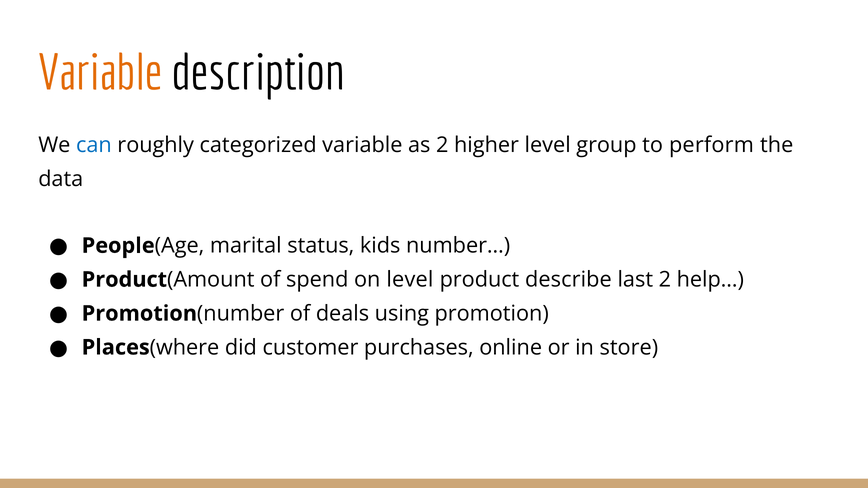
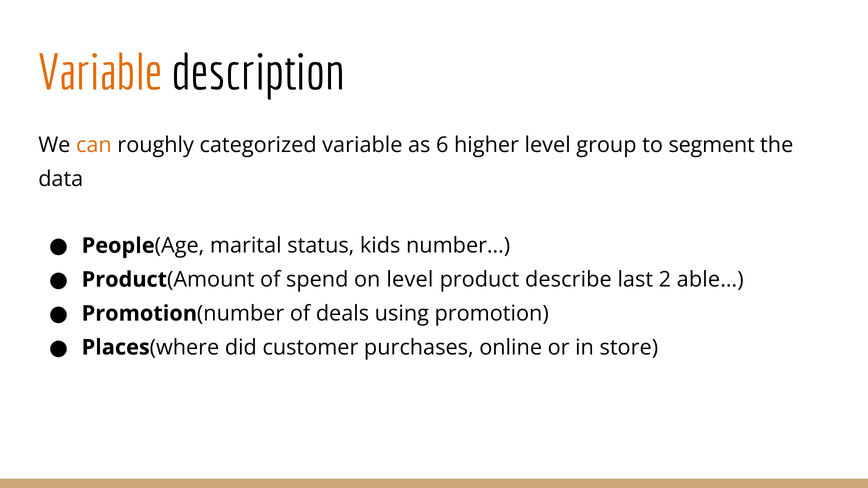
can colour: blue -> orange (94, 145)
as 2: 2 -> 6 (442, 145)
perform: perform -> segment (712, 145)
help…: help… -> able… (710, 280)
